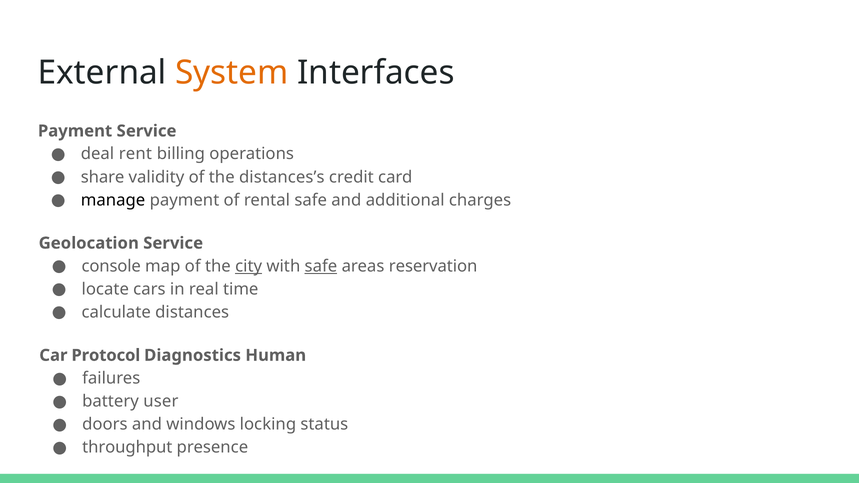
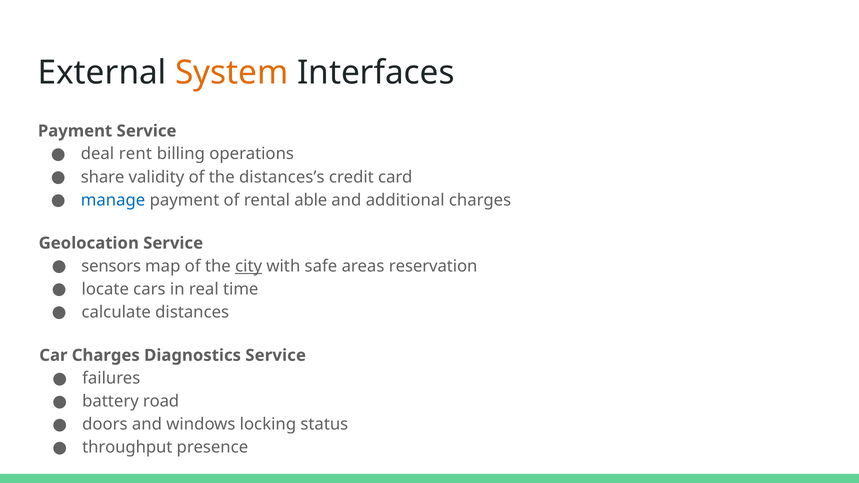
manage colour: black -> blue (113, 200)
rental safe: safe -> able (311, 200)
console: console -> sensors (111, 266)
safe underline: present -> none (321, 266)
Car Protocol: Protocol -> Charges (106, 355)
Diagnostics Human: Human -> Service (276, 355)
user: user -> road (161, 402)
